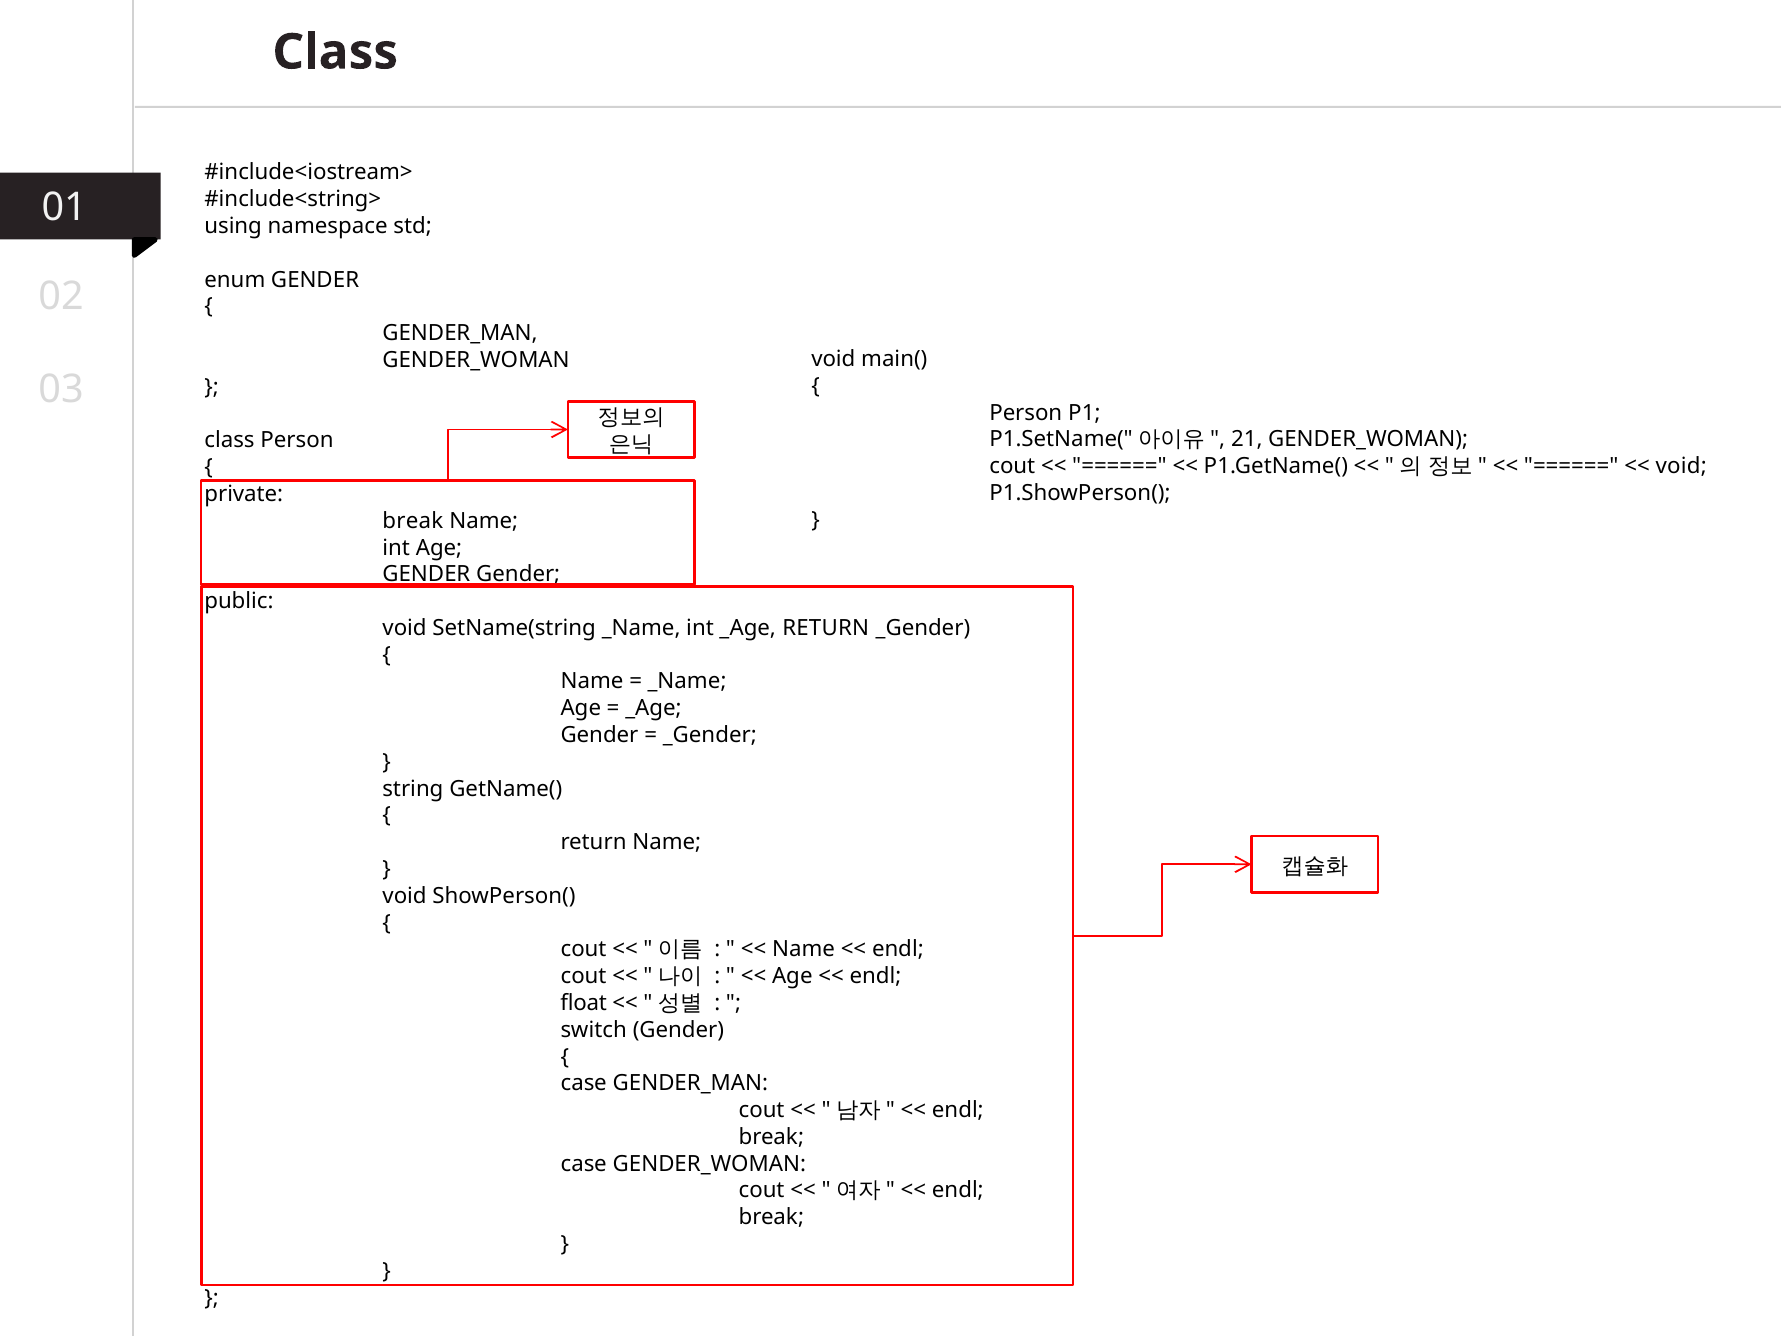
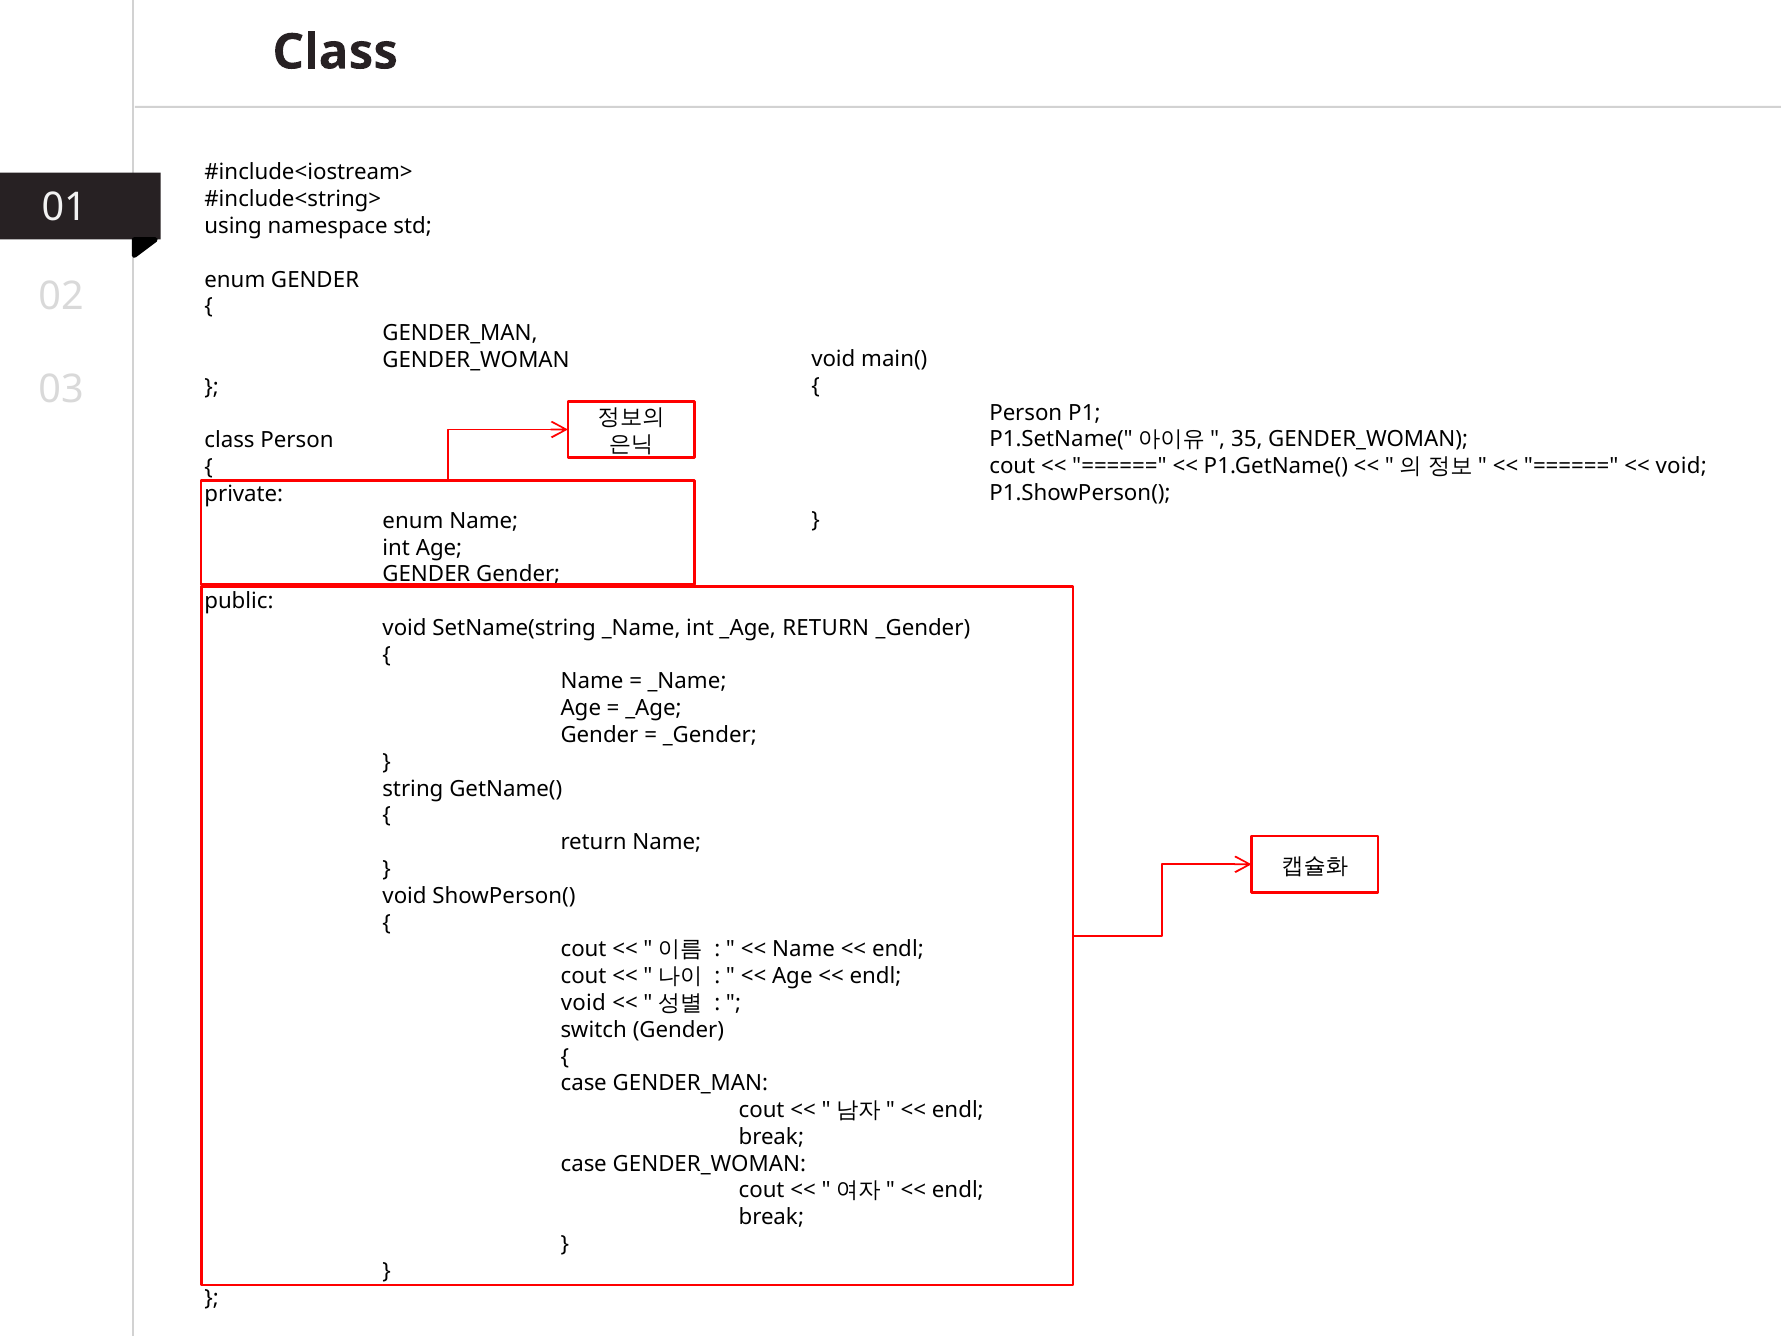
21: 21 -> 35 (1247, 439)
break: break -> enum (413, 521)
float: float -> void (583, 1003)
